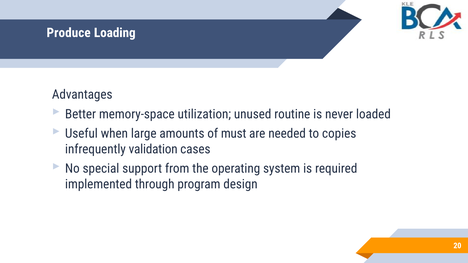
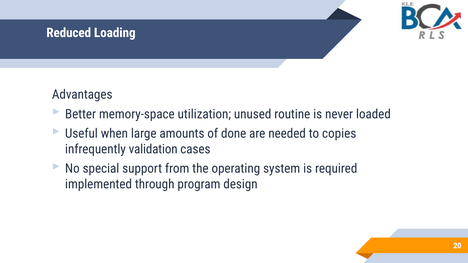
Produce: Produce -> Reduced (69, 33)
must: must -> done (234, 134)
